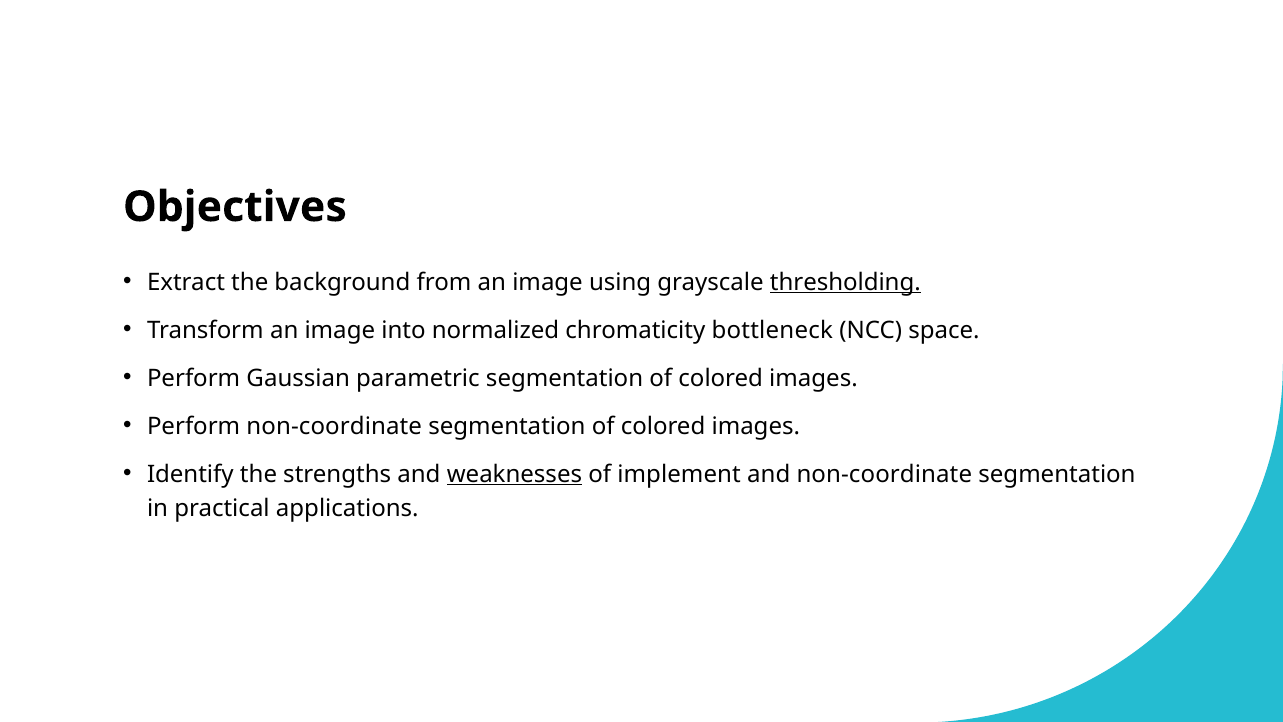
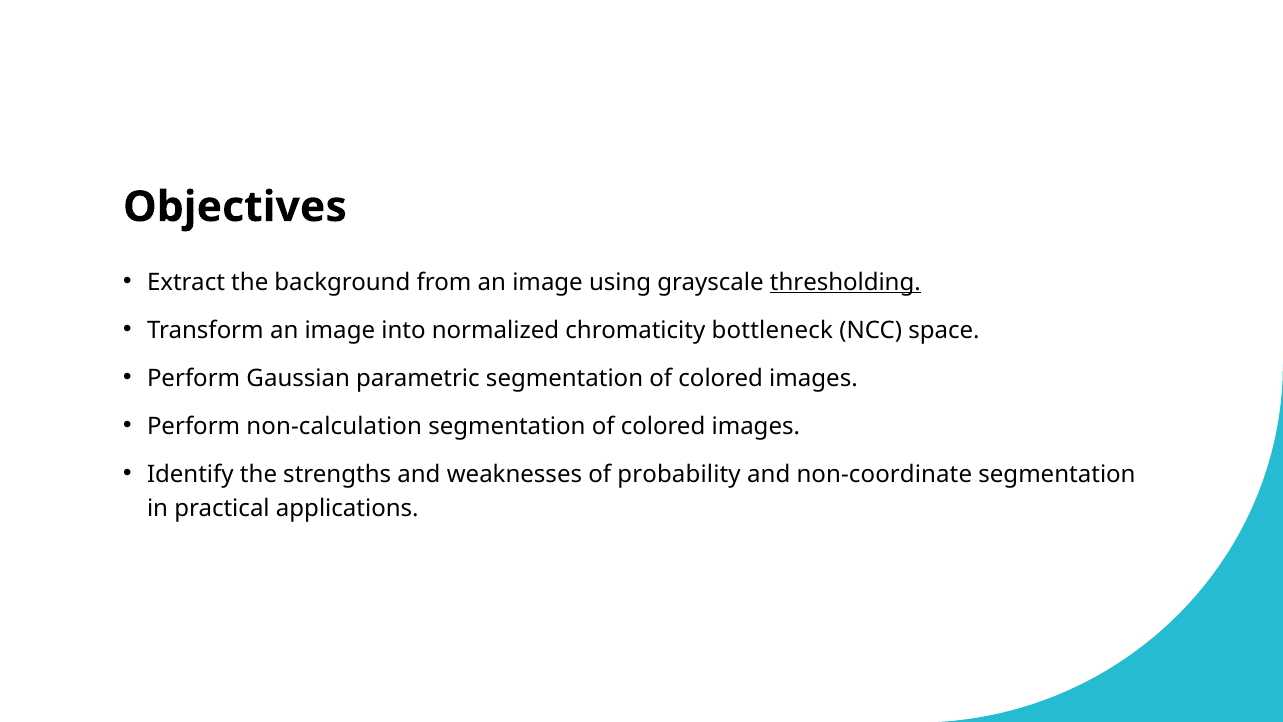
Perform non-coordinate: non-coordinate -> non-calculation (334, 426)
weaknesses underline: present -> none (514, 474)
implement: implement -> probability (679, 474)
